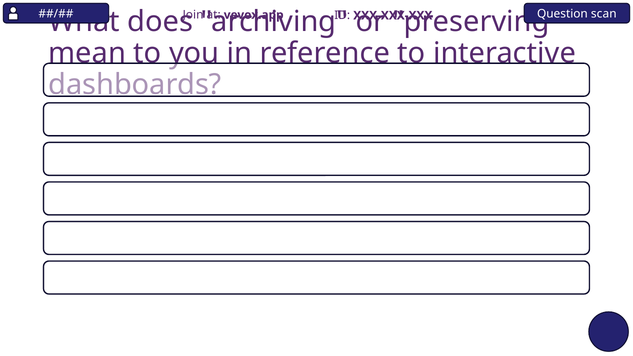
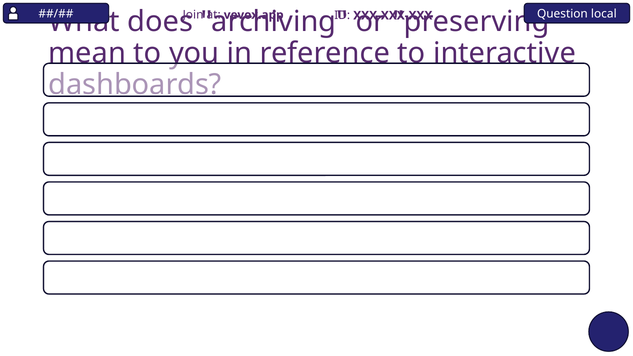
scan: scan -> local (604, 14)
